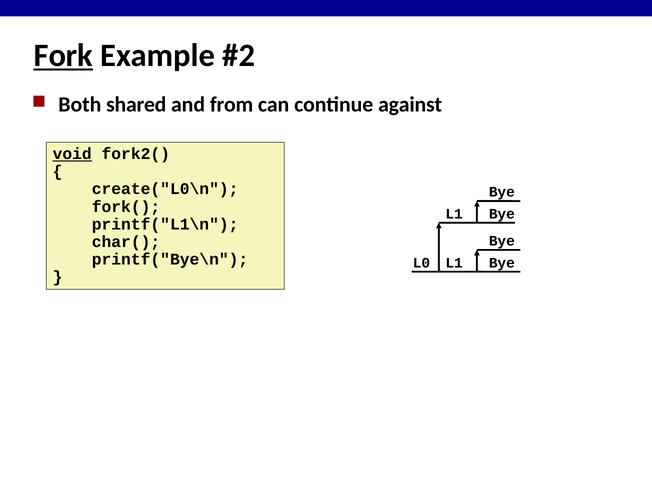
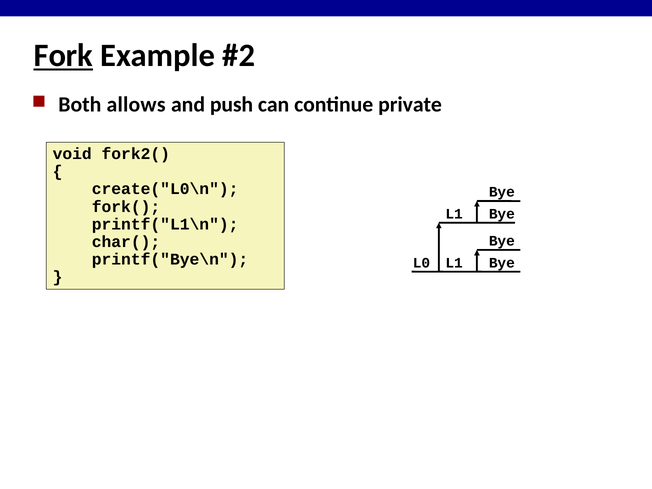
shared: shared -> allows (136, 105)
from: from -> push (232, 105)
against: against -> private (410, 105)
void underline: present -> none (72, 154)
